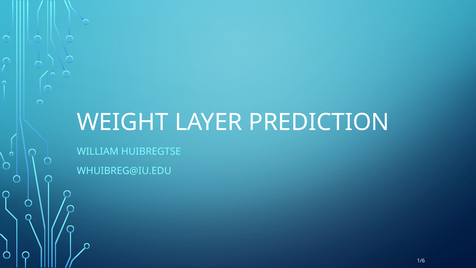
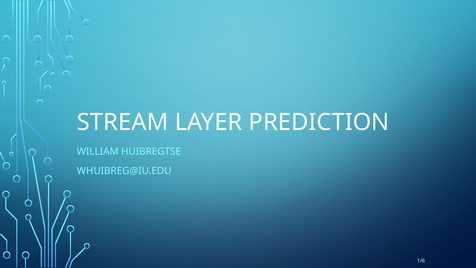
WEIGHT: WEIGHT -> STREAM (123, 122)
